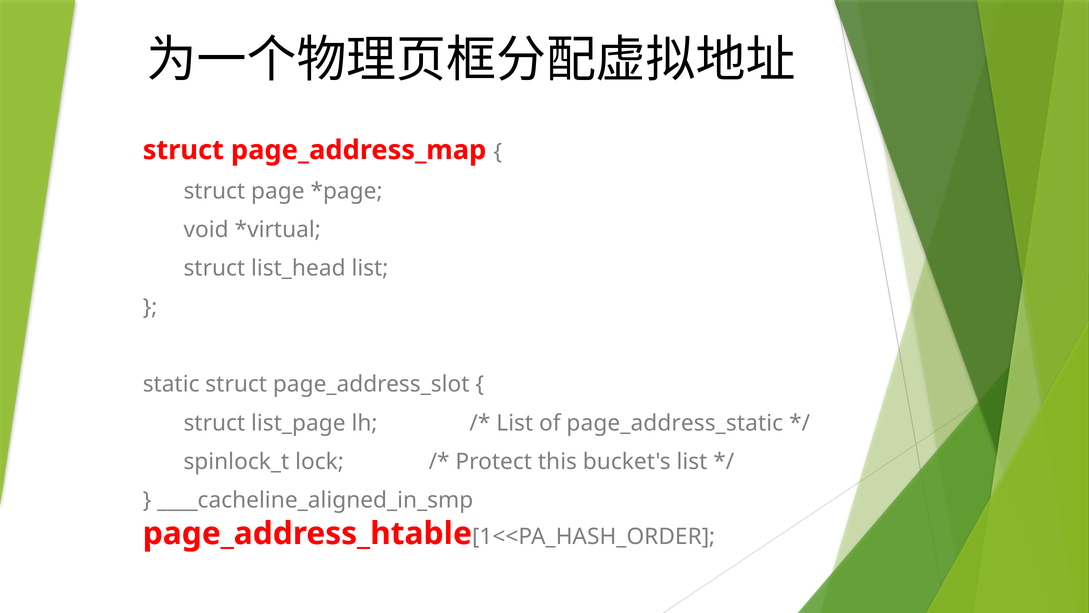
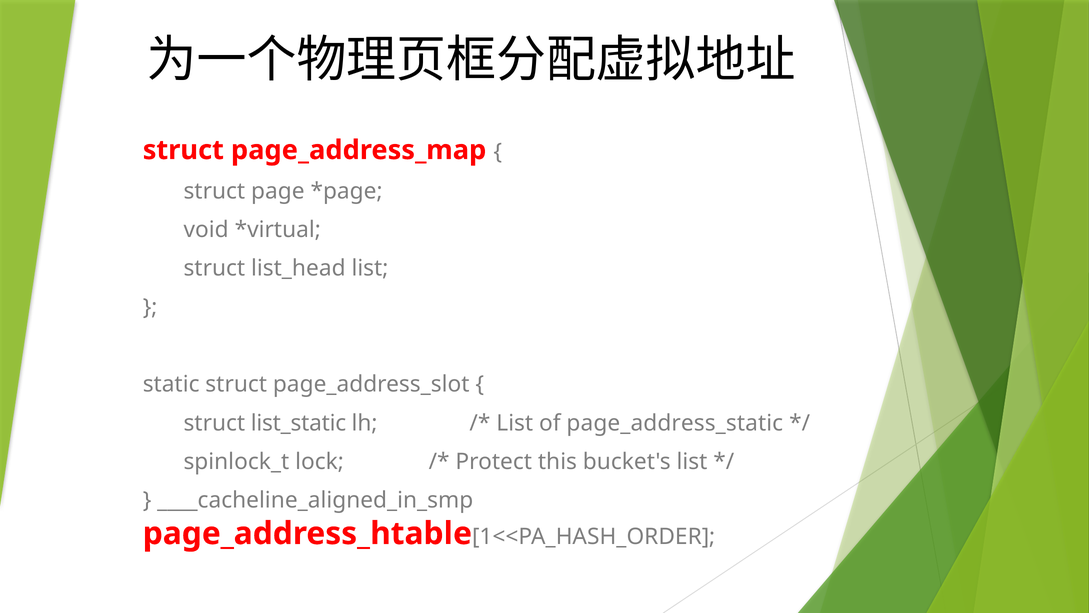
list_page: list_page -> list_static (298, 423)
